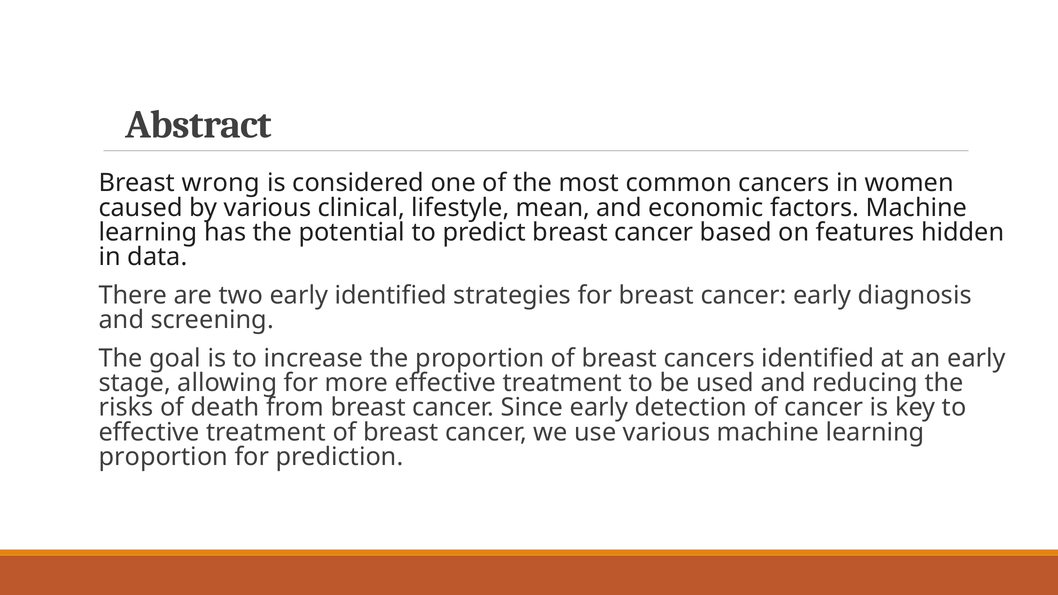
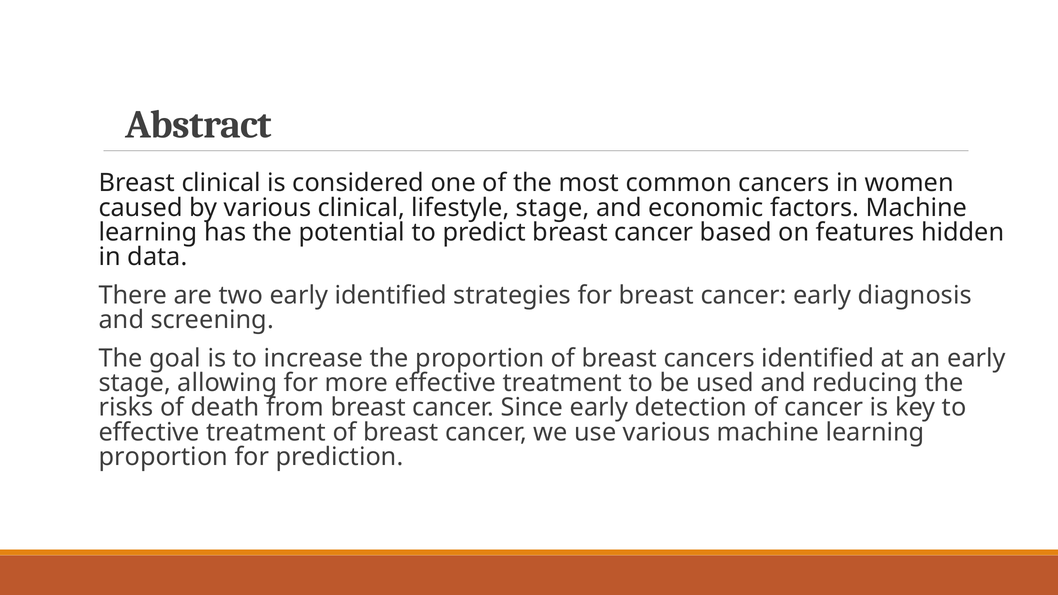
Breast wrong: wrong -> clinical (221, 183)
lifestyle mean: mean -> stage (553, 208)
